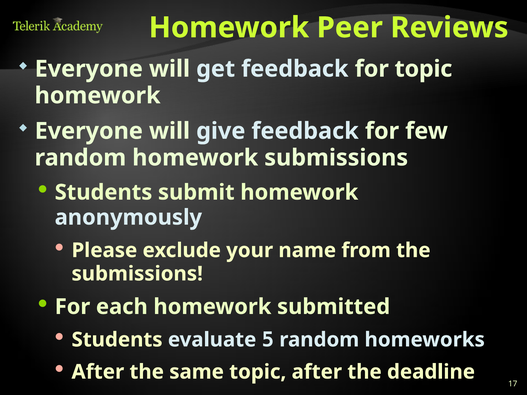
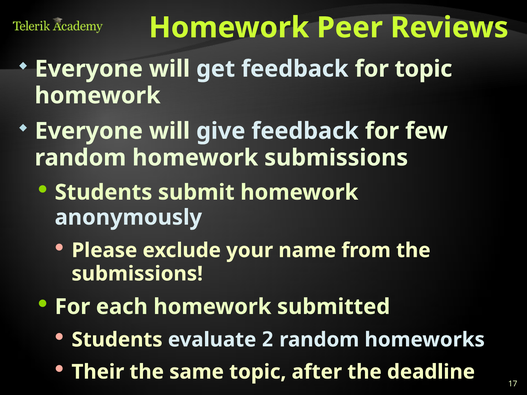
5: 5 -> 2 (268, 340)
After: After -> Their (98, 372)
